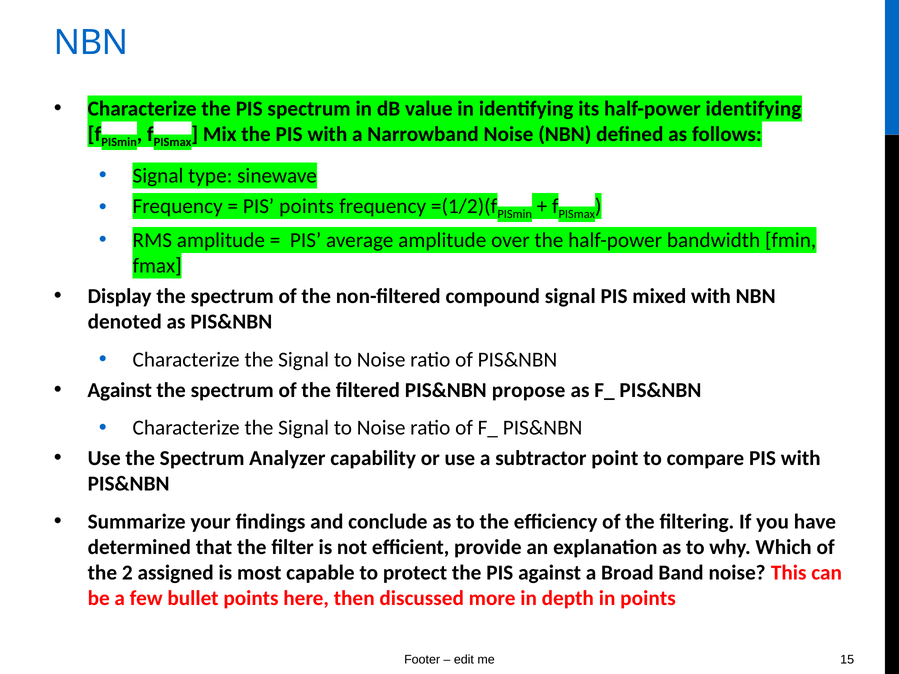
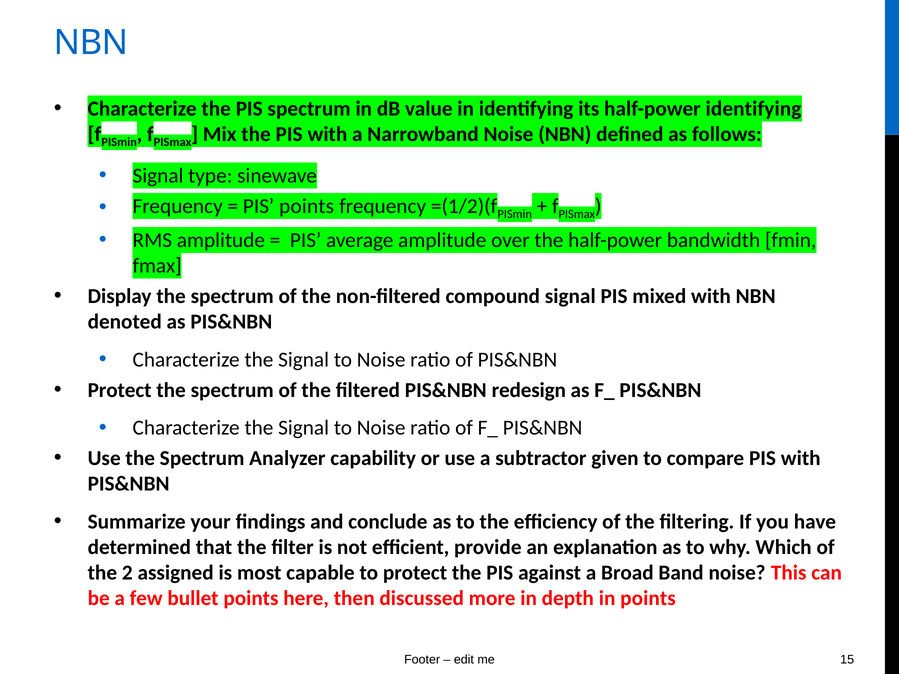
Against: Against -> Protect (120, 390)
propose: propose -> redesign (529, 390)
point: point -> given (615, 459)
